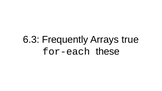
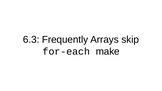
true: true -> skip (130, 40)
these: these -> make (108, 51)
